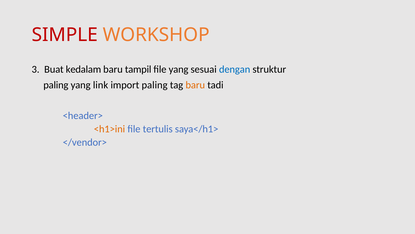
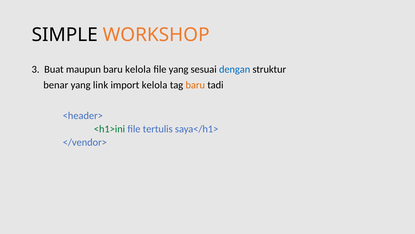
SIMPLE colour: red -> black (65, 35)
kedalam: kedalam -> maupun (83, 69)
baru tampil: tampil -> kelola (138, 69)
paling: paling -> benar (56, 85)
import paling: paling -> kelola (155, 85)
<h1>ini colour: orange -> green (109, 129)
